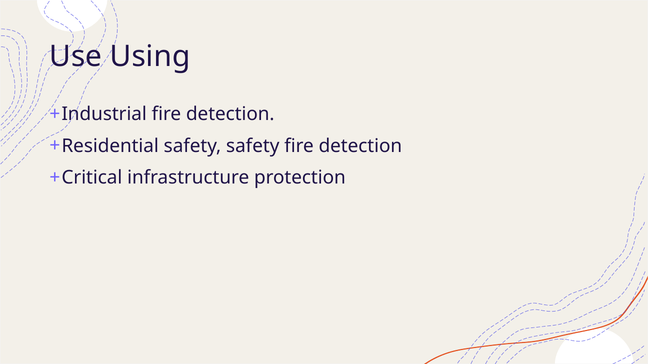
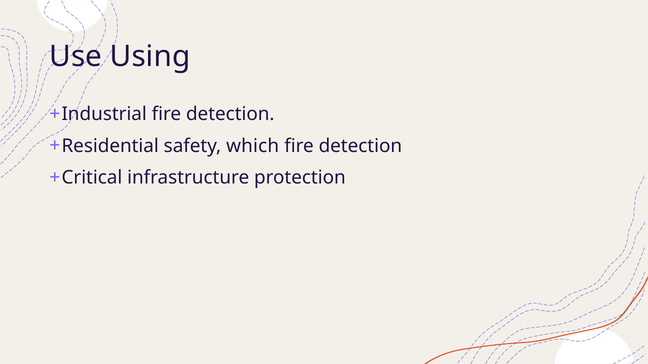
safety safety: safety -> which (253, 146)
